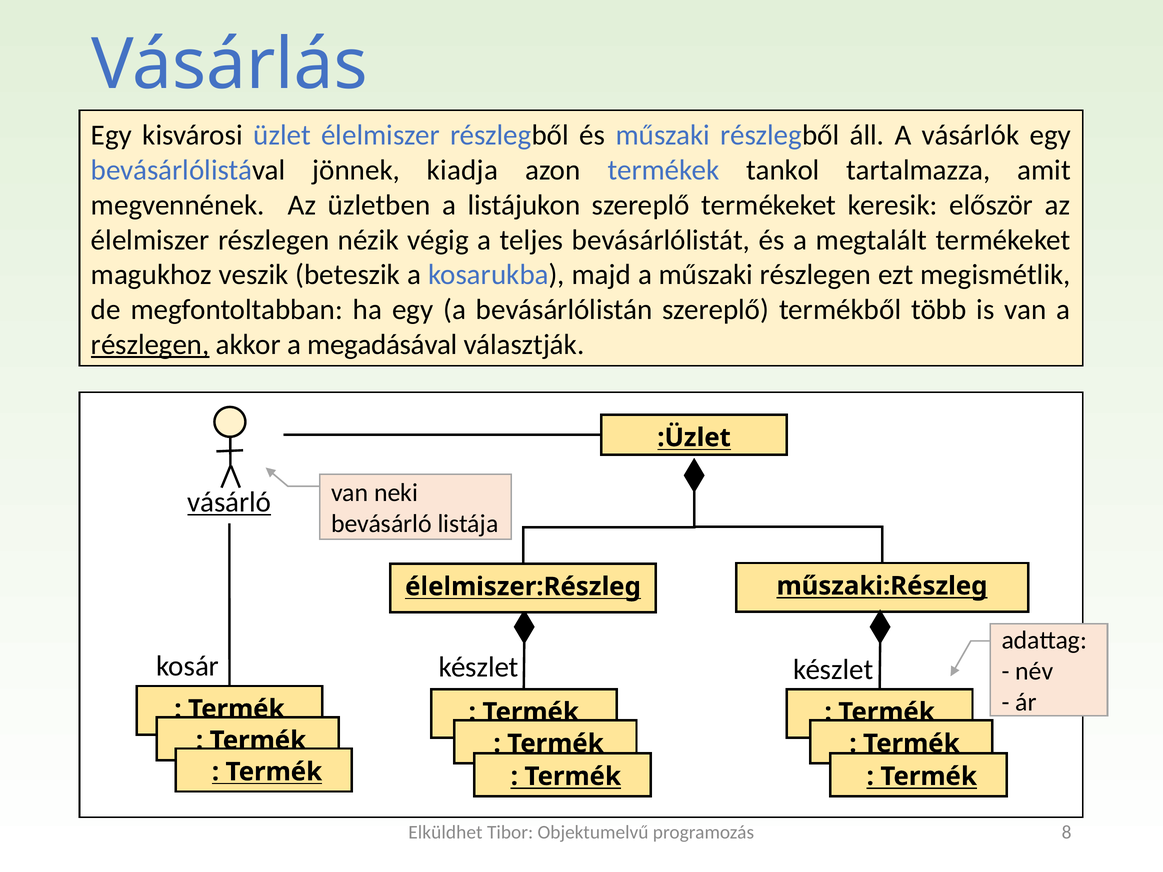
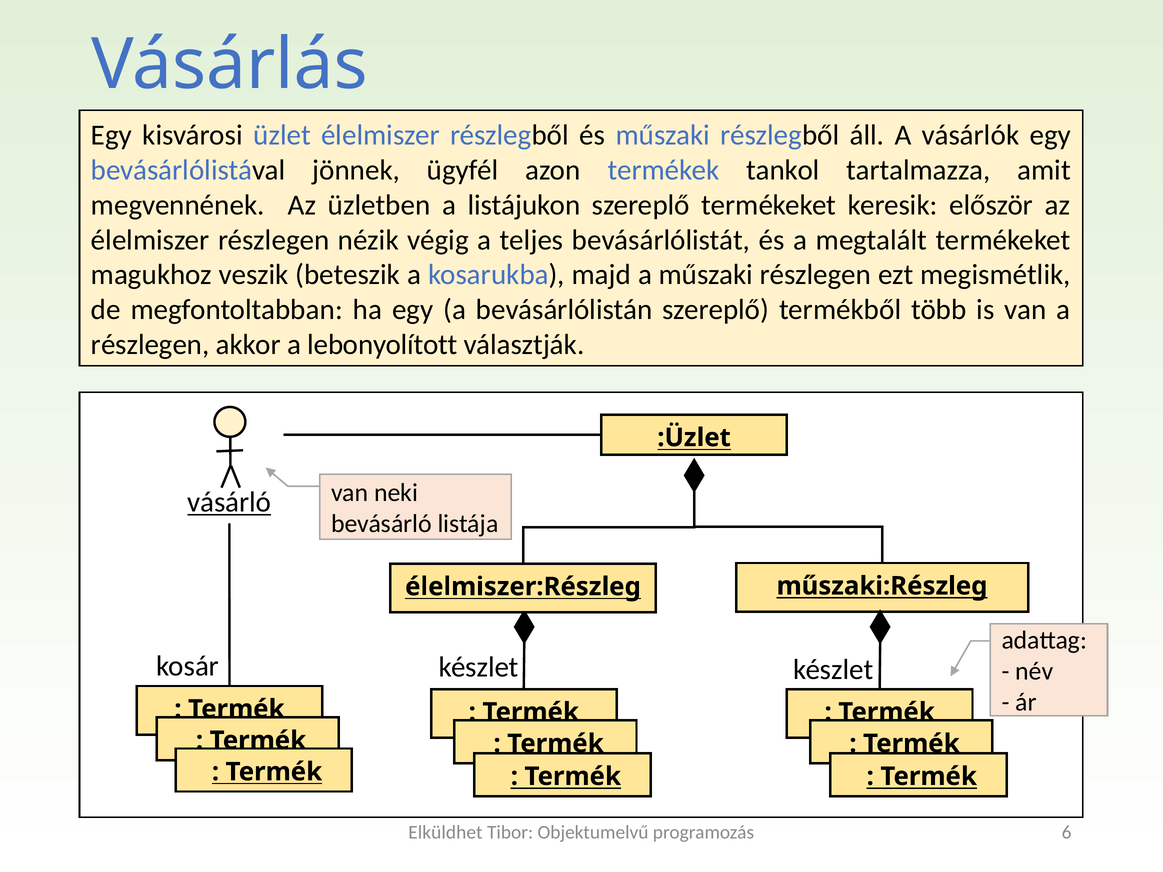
kiadja: kiadja -> ügyfél (463, 170)
részlegen underline: present -> none (150, 345)
megadásával: megadásával -> lebonyolított (382, 345)
8: 8 -> 6 (1067, 833)
